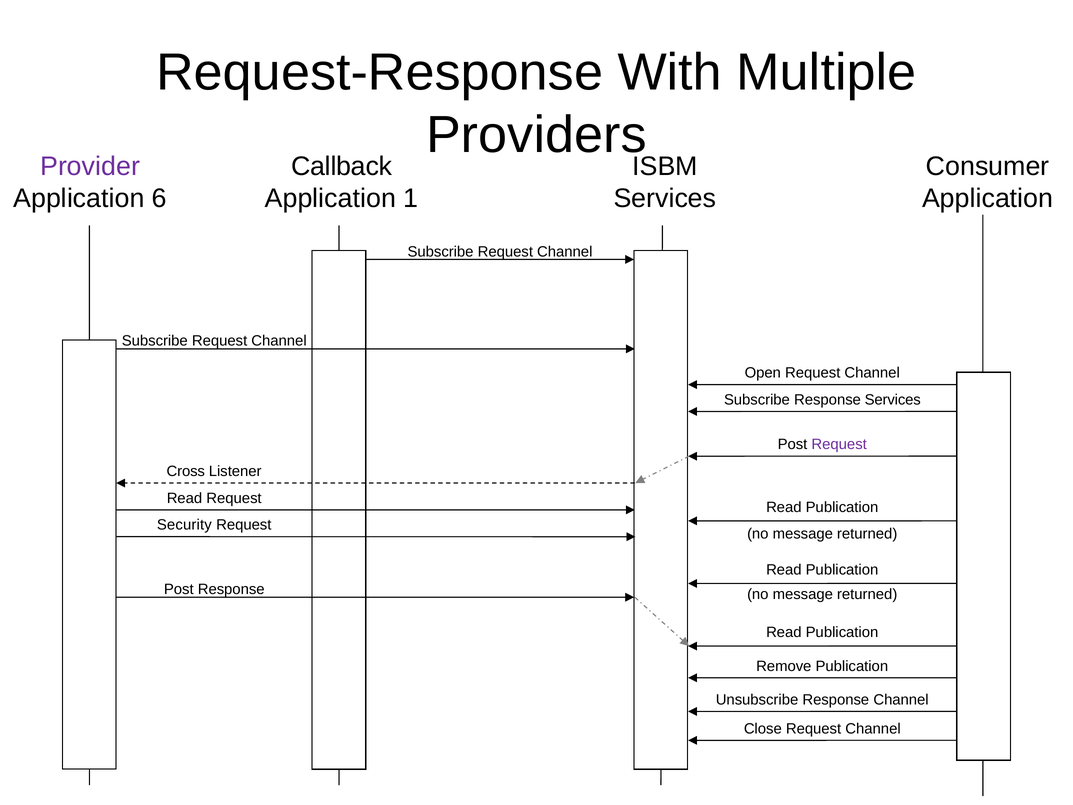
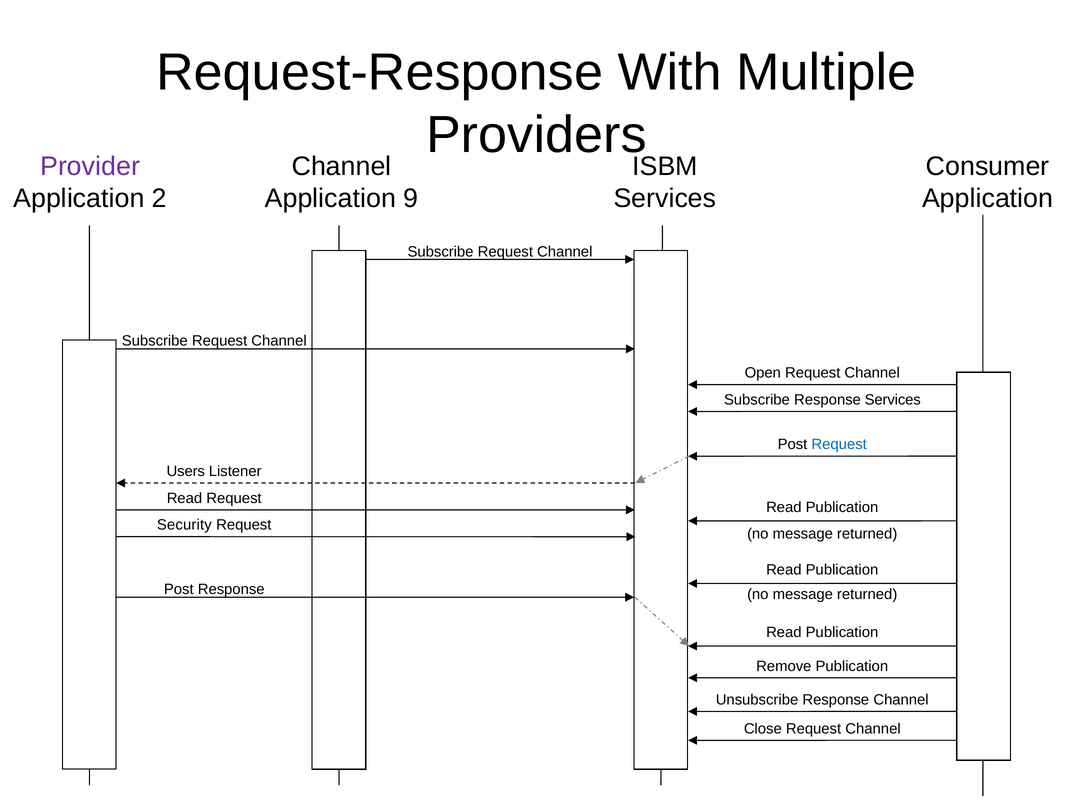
Callback: Callback -> Channel (342, 166)
6: 6 -> 2 (159, 198)
1: 1 -> 9 (411, 198)
Request colour: purple -> blue (839, 444)
Cross: Cross -> Users (186, 471)
